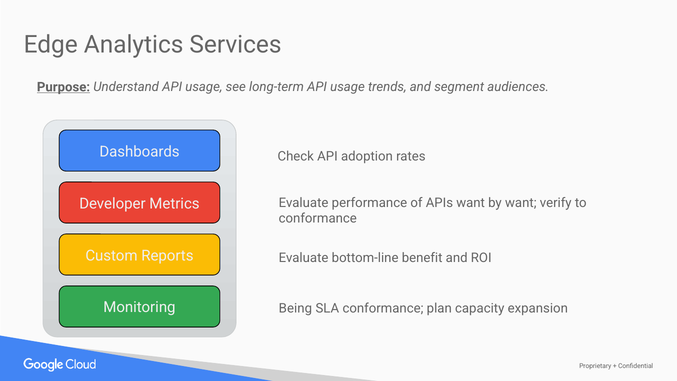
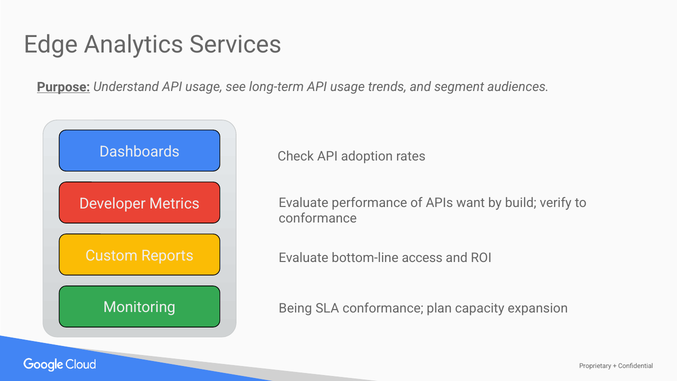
by want: want -> build (521, 203)
benefit: benefit -> access (422, 258)
